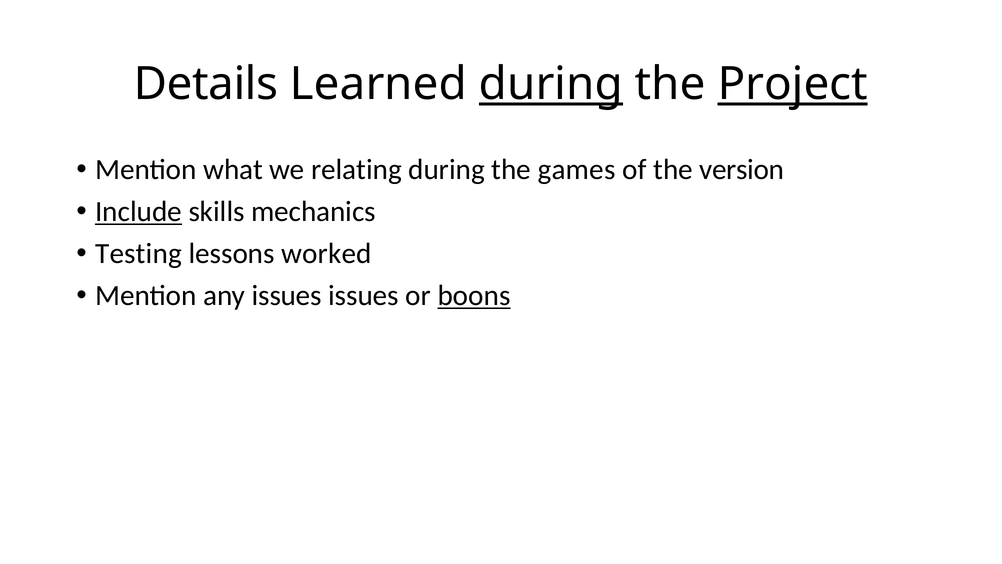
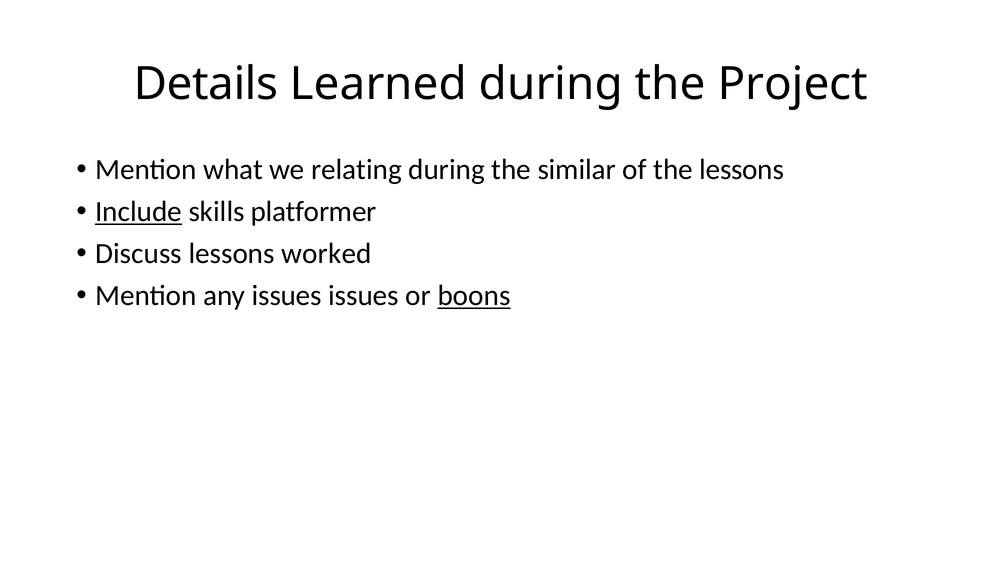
during underline: present -> none (551, 84)
Project underline: present -> none (793, 84)
games: games -> similar (577, 169)
the version: version -> lessons (742, 169)
mechanics: mechanics -> platformer (314, 211)
Testing: Testing -> Discuss (139, 253)
